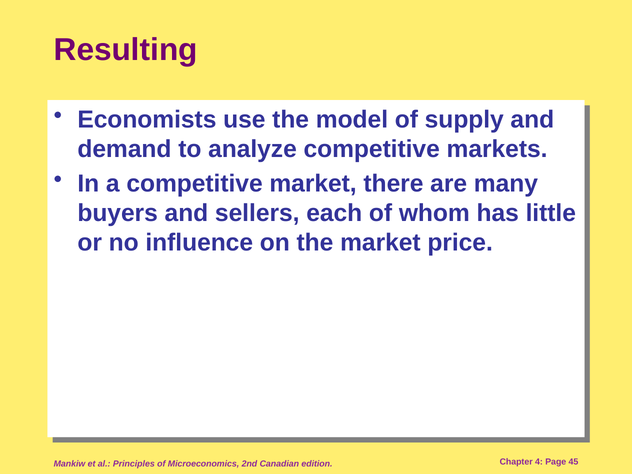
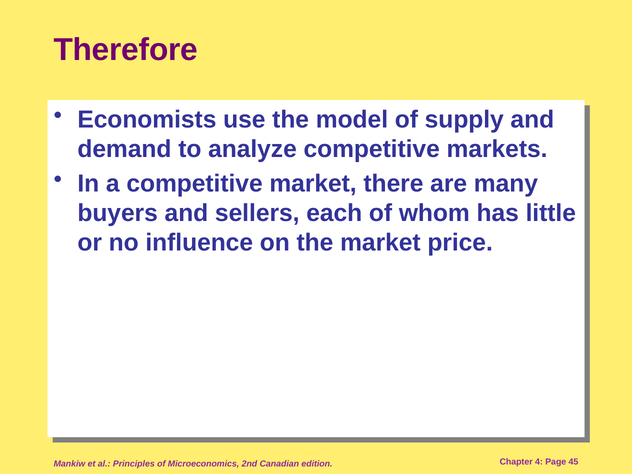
Resulting: Resulting -> Therefore (126, 50)
